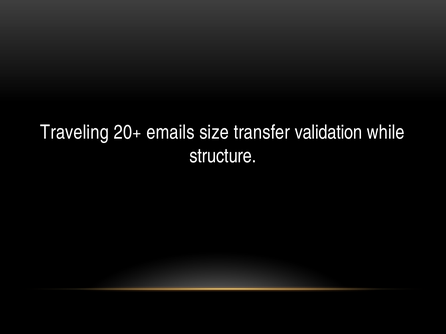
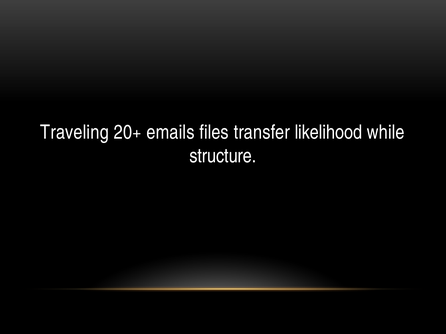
size: size -> files (214, 132)
validation: validation -> likelihood (328, 132)
